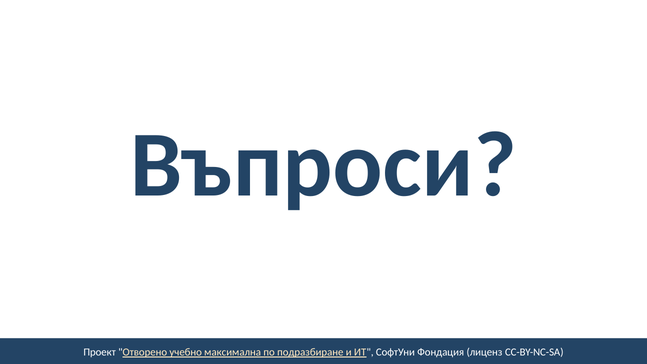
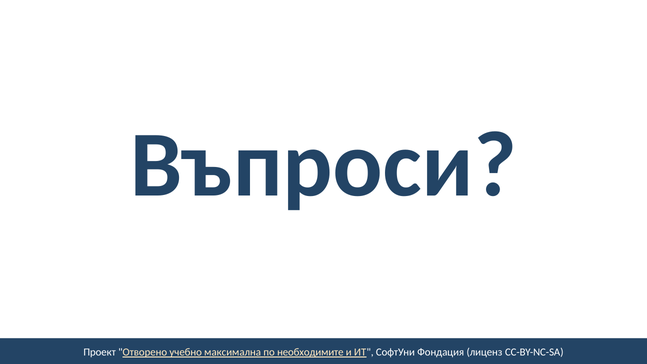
подразбиране: подразбиране -> необходимите (310, 352)
